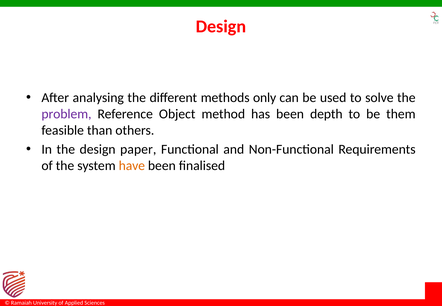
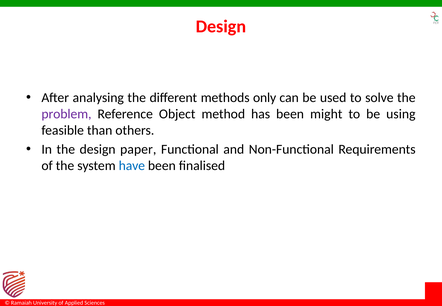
depth: depth -> might (326, 114)
them: them -> using (401, 114)
have colour: orange -> blue (132, 166)
